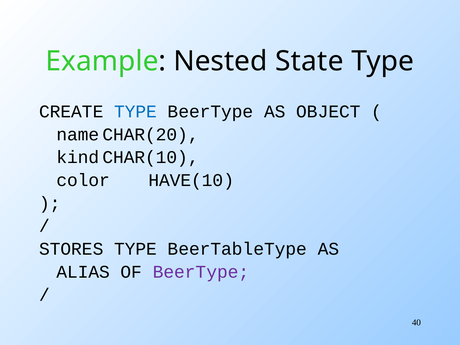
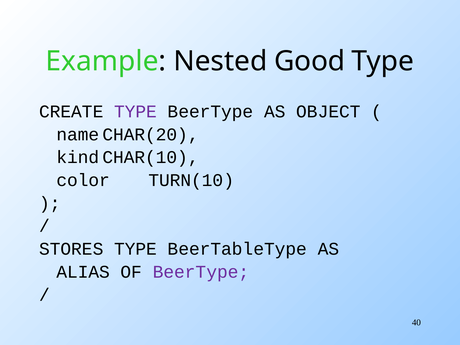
State: State -> Good (310, 61)
TYPE colour: blue -> purple (136, 112)
HAVE(10: HAVE(10 -> TURN(10 (191, 180)
